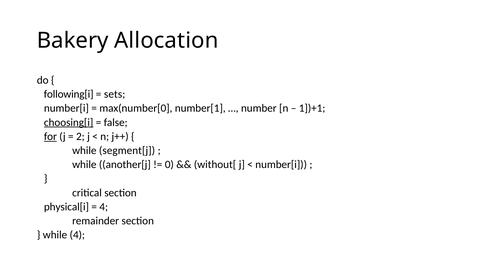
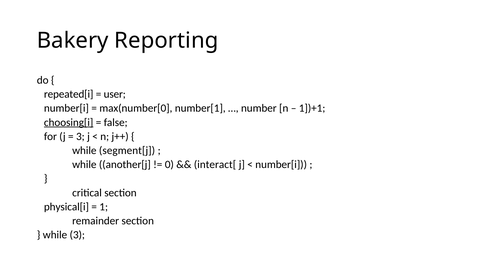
Allocation: Allocation -> Reporting (166, 41)
following[i: following[i -> repeated[i (69, 94)
sets: sets -> user (115, 94)
for underline: present -> none (50, 137)
2: 2 -> 3 (80, 137)
without[: without[ -> interact[ (215, 165)
4: 4 -> 1 (104, 207)
while 4: 4 -> 3 (77, 235)
